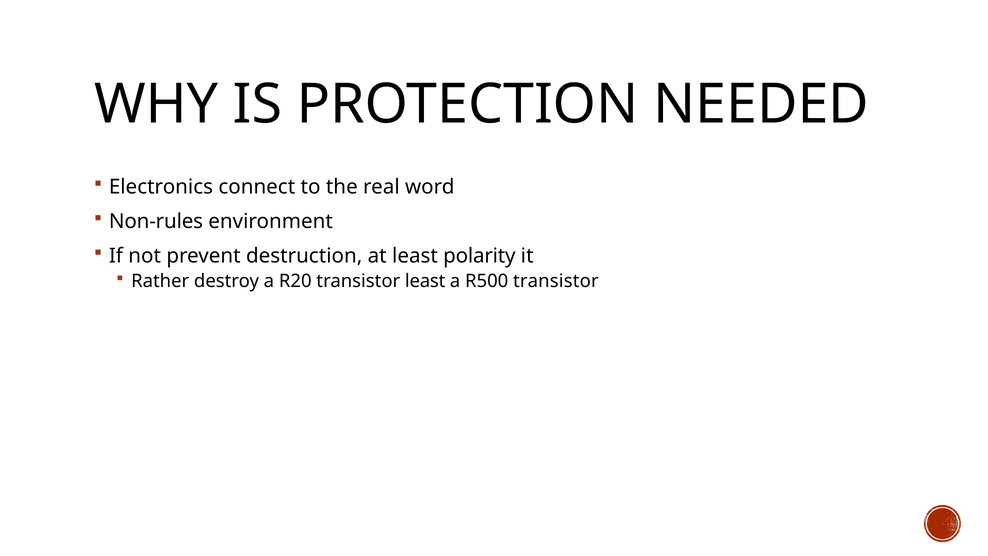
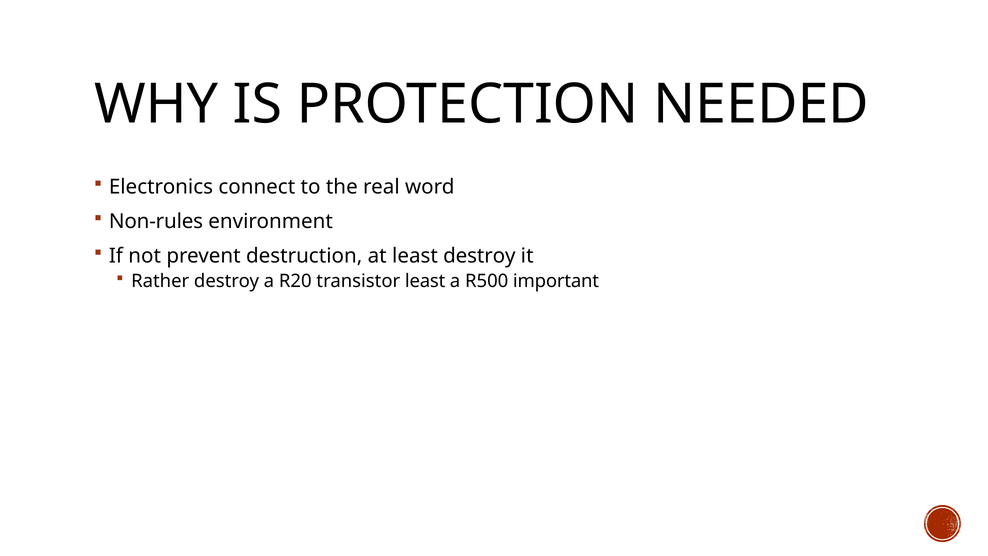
least polarity: polarity -> destroy (479, 256)
R500 transistor: transistor -> important (556, 281)
